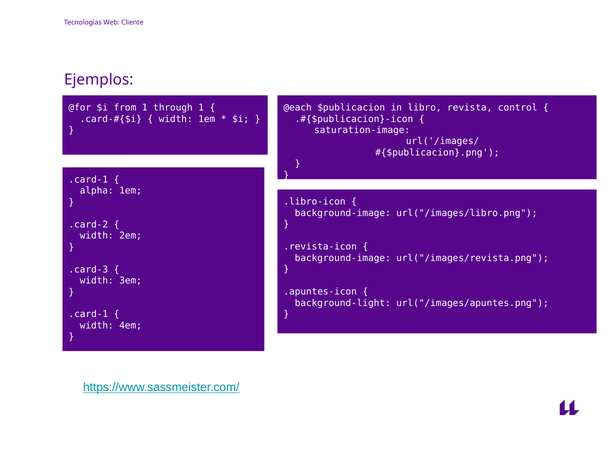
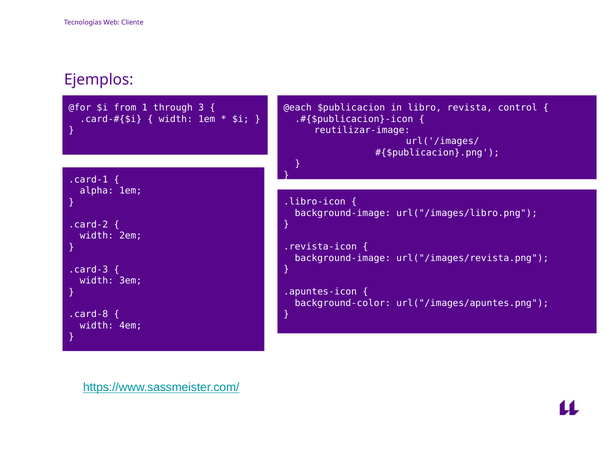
through 1: 1 -> 3 (201, 108)
saturation-image: saturation-image -> reutilizar-image (362, 130)
background-light: background-light -> background-color (343, 303)
.card-1: .card-1 -> .card-8 (88, 314)
